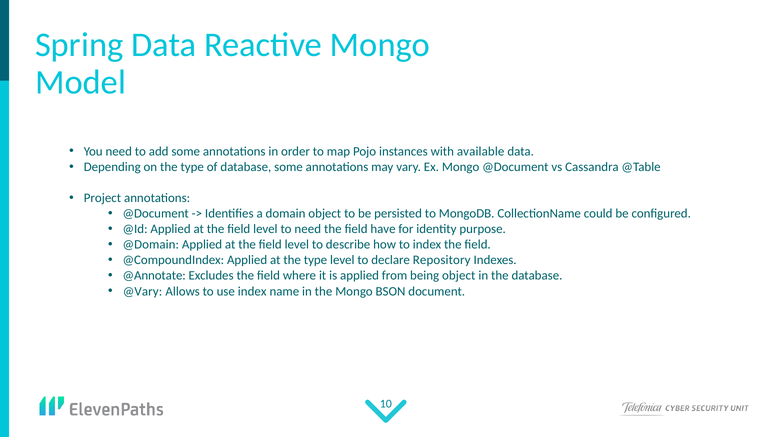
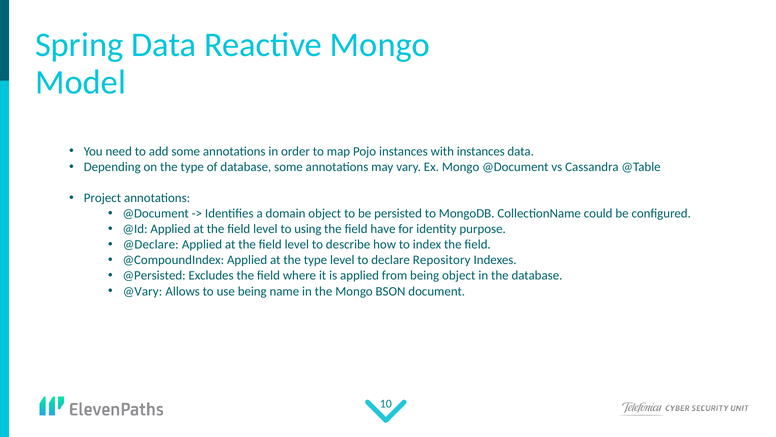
with available: available -> instances (481, 151)
to need: need -> using (308, 229)
@Domain: @Domain -> @Declare (151, 244)
@Annotate: @Annotate -> @Persisted (154, 275)
use index: index -> being (252, 291)
